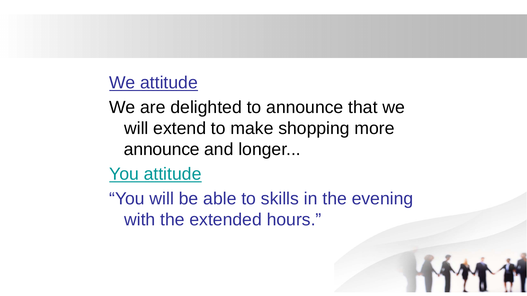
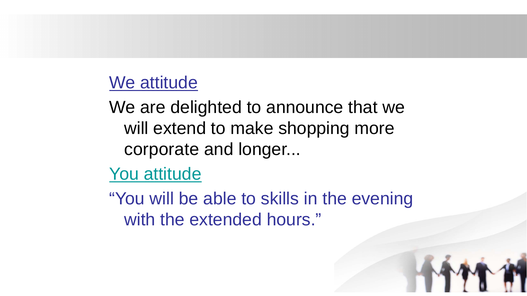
announce: announce -> corporate (162, 150)
